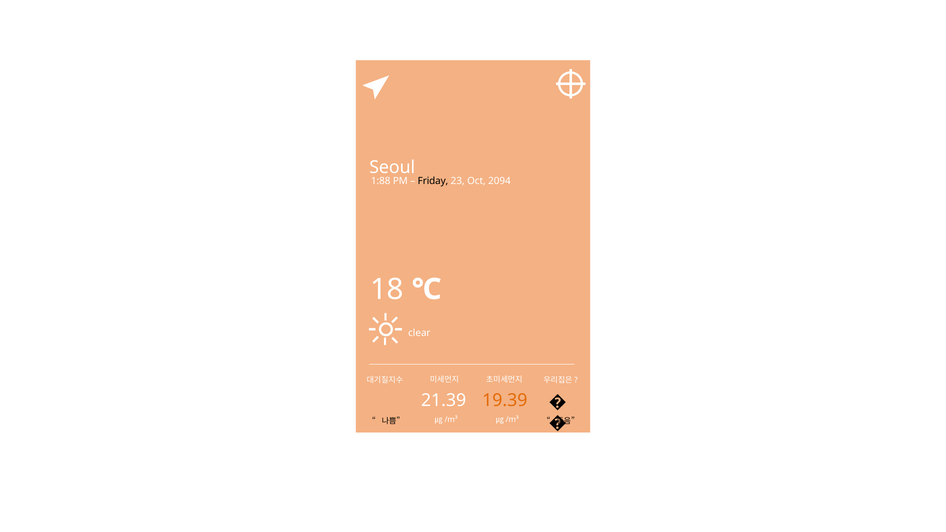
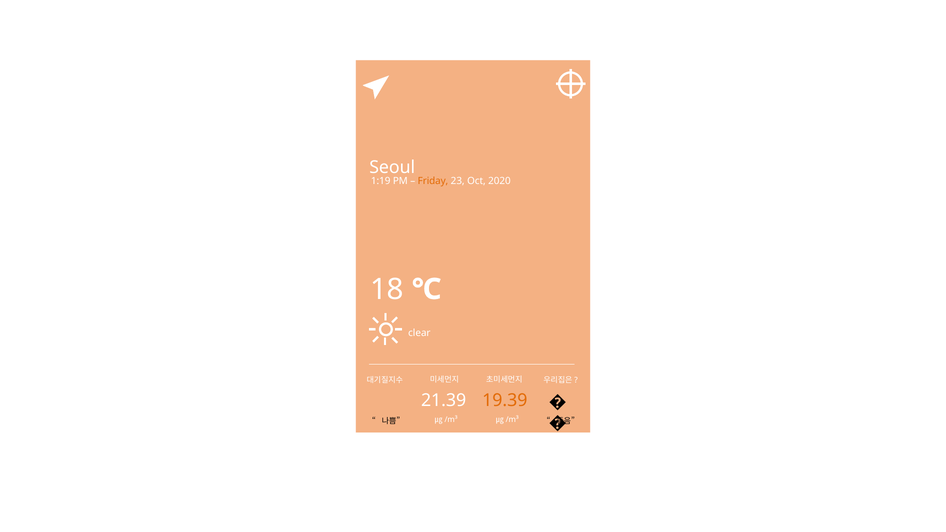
1:88: 1:88 -> 1:19 (381, 181)
Friday colour: black -> orange (433, 181)
2094: 2094 -> 2020 (499, 181)
